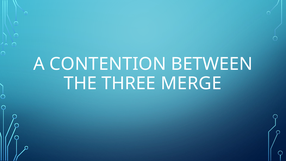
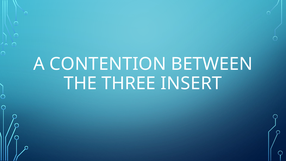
MERGE: MERGE -> INSERT (191, 83)
